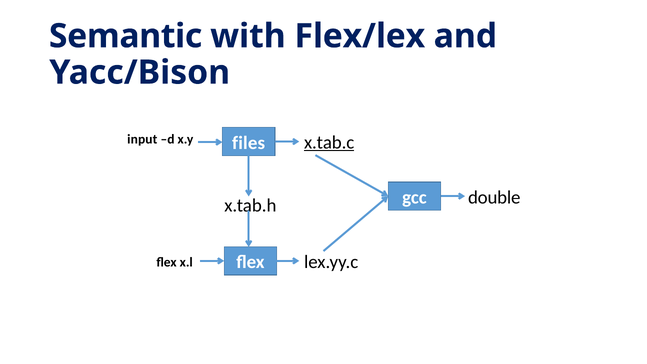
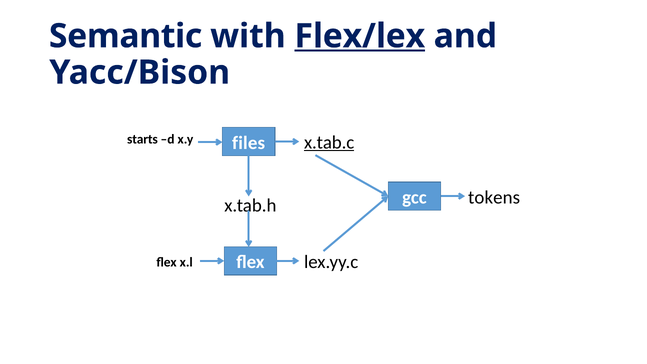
Flex/lex underline: none -> present (360, 36)
input: input -> starts (142, 139)
double: double -> tokens (494, 198)
